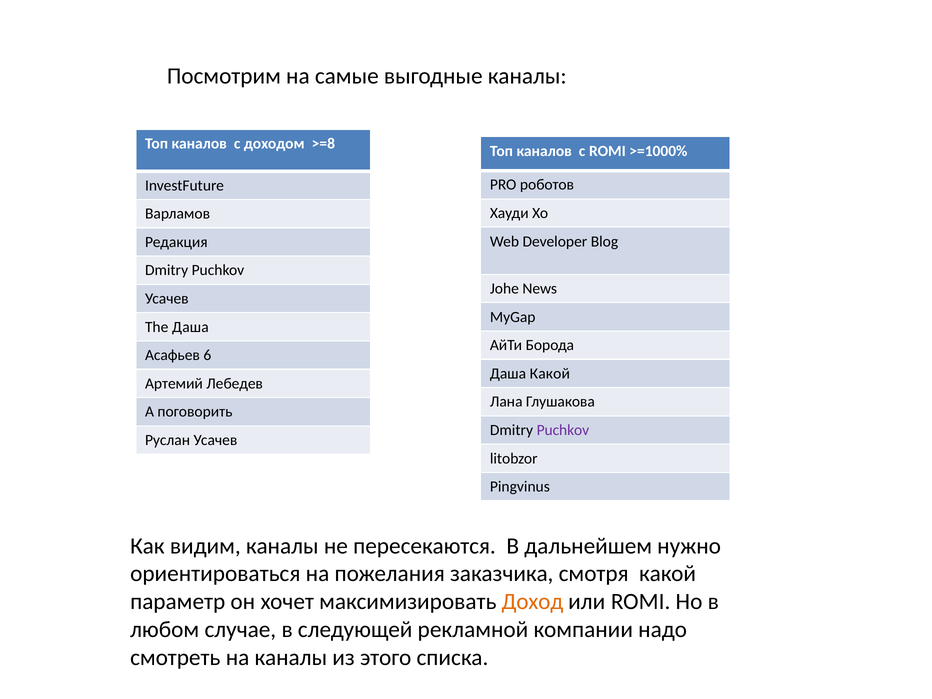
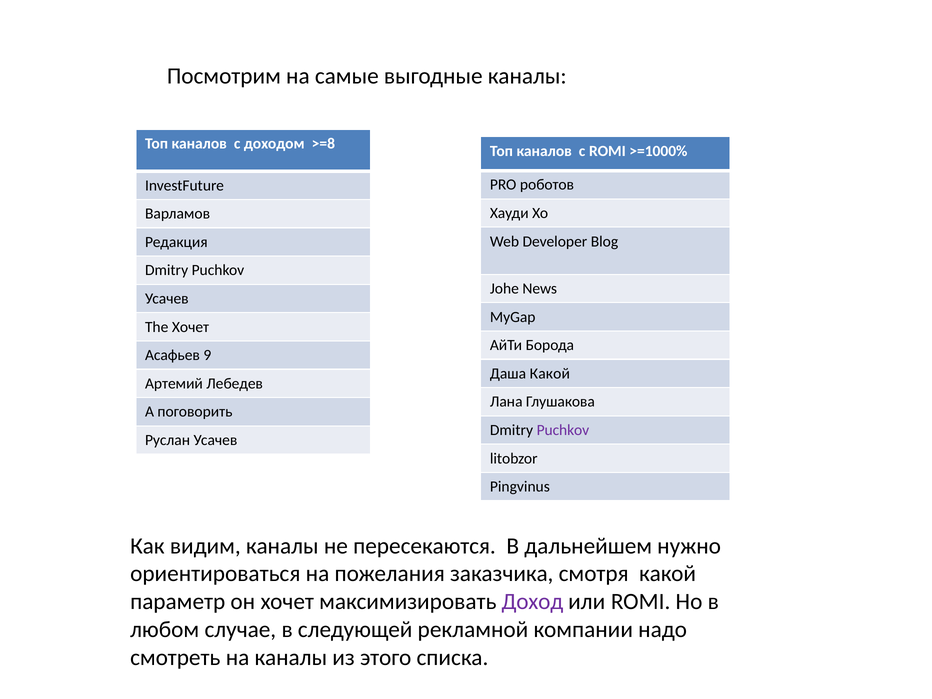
The Даша: Даша -> Хочет (191, 327)
6: 6 -> 9 (207, 355)
Доход colour: orange -> purple (532, 602)
